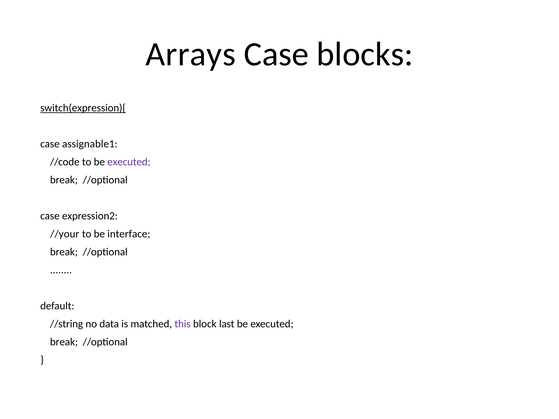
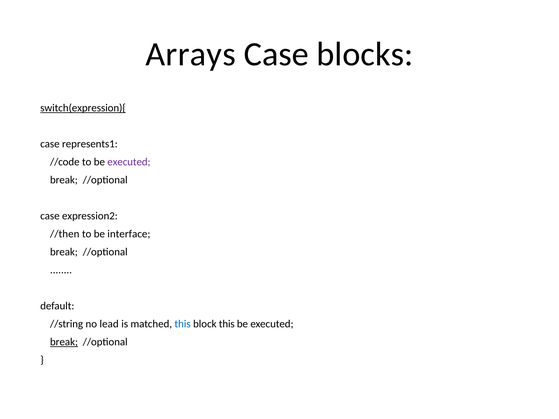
assignable1: assignable1 -> represents1 (90, 144)
//your: //your -> //then (65, 234)
data: data -> lead (109, 324)
this colour: purple -> blue (183, 324)
block last: last -> this (227, 324)
break underline: none -> present (64, 342)
